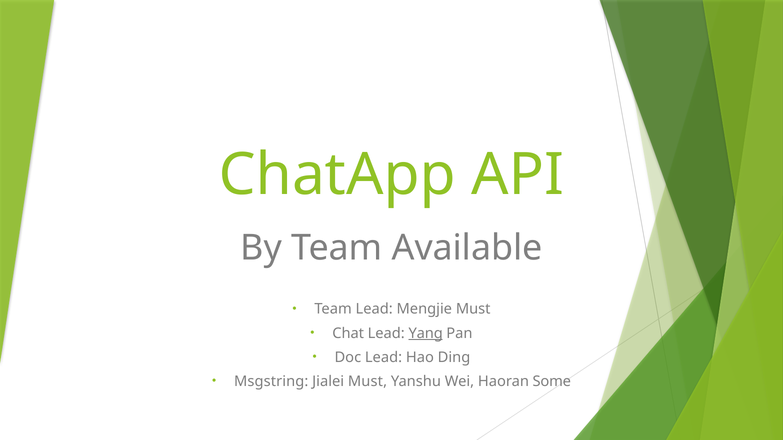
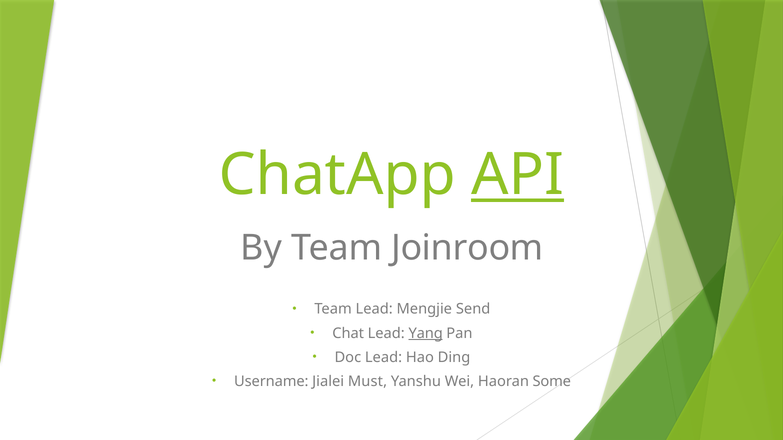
API underline: none -> present (518, 175)
Available: Available -> Joinroom (467, 248)
Mengjie Must: Must -> Send (473, 309)
Msgstring: Msgstring -> Username (271, 382)
